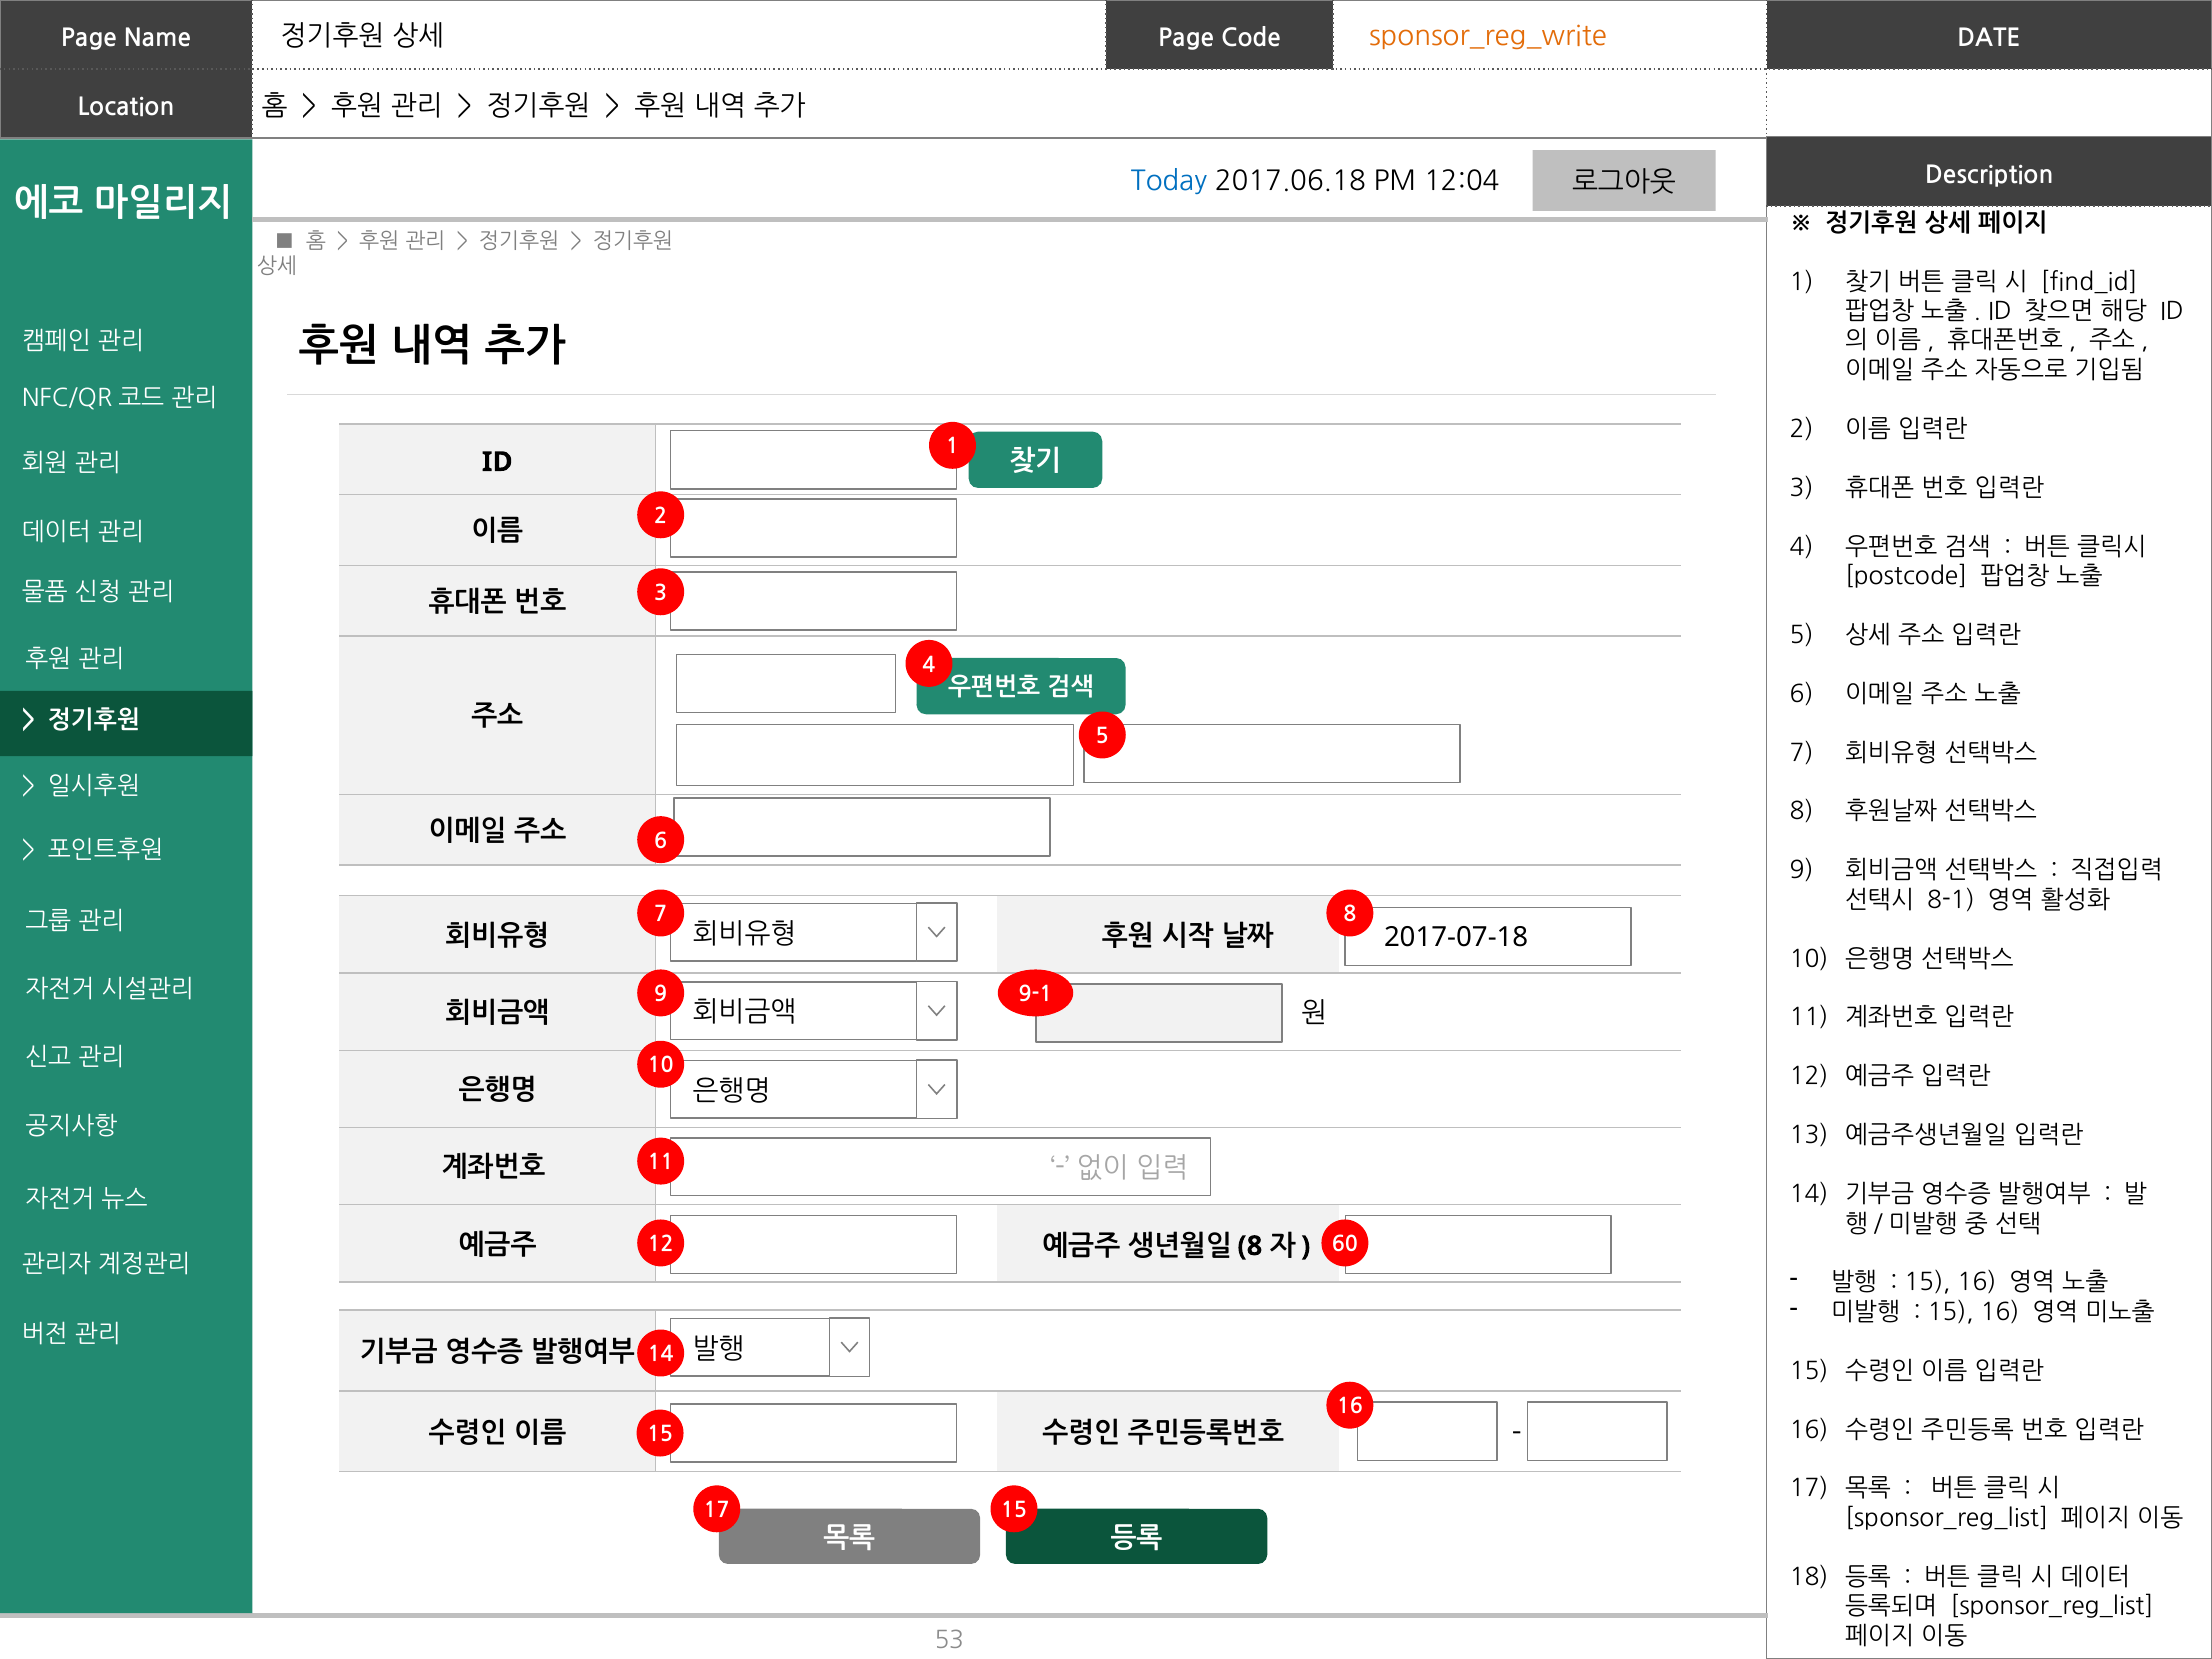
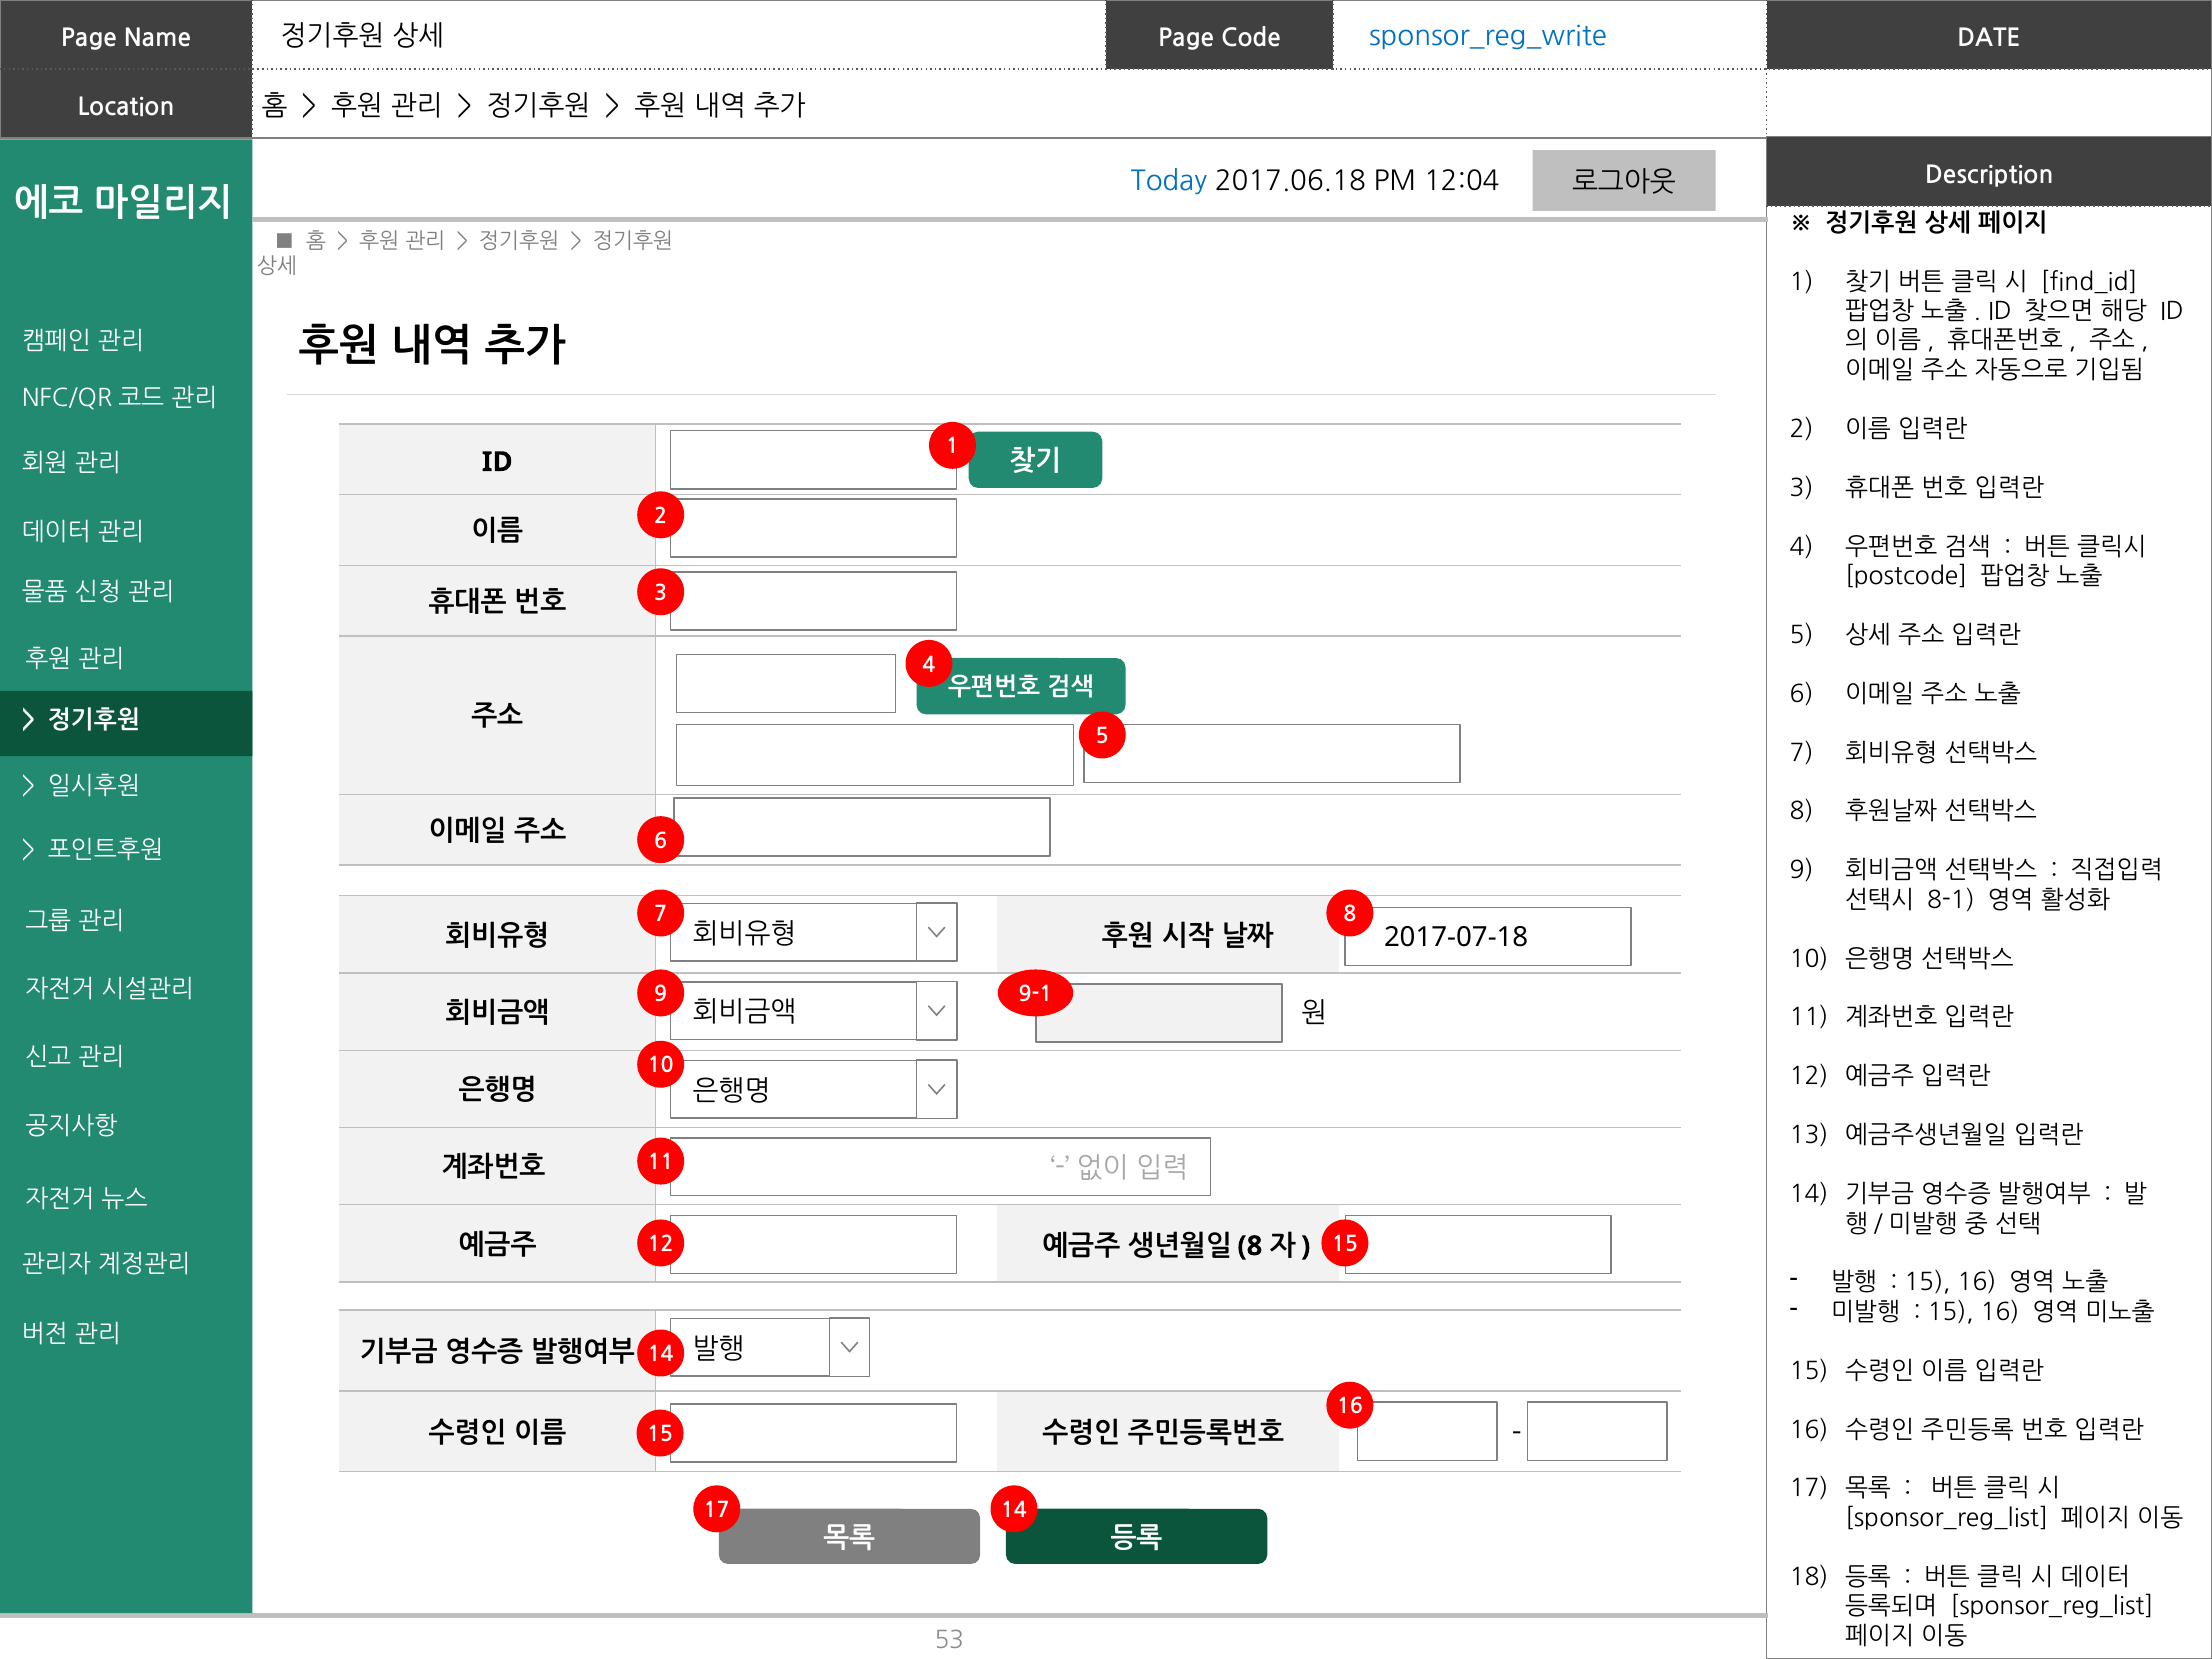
sponsor_reg_write colour: orange -> blue (1488, 36)
12 60: 60 -> 15 (1345, 1244)
17 15: 15 -> 14 (1014, 1510)
